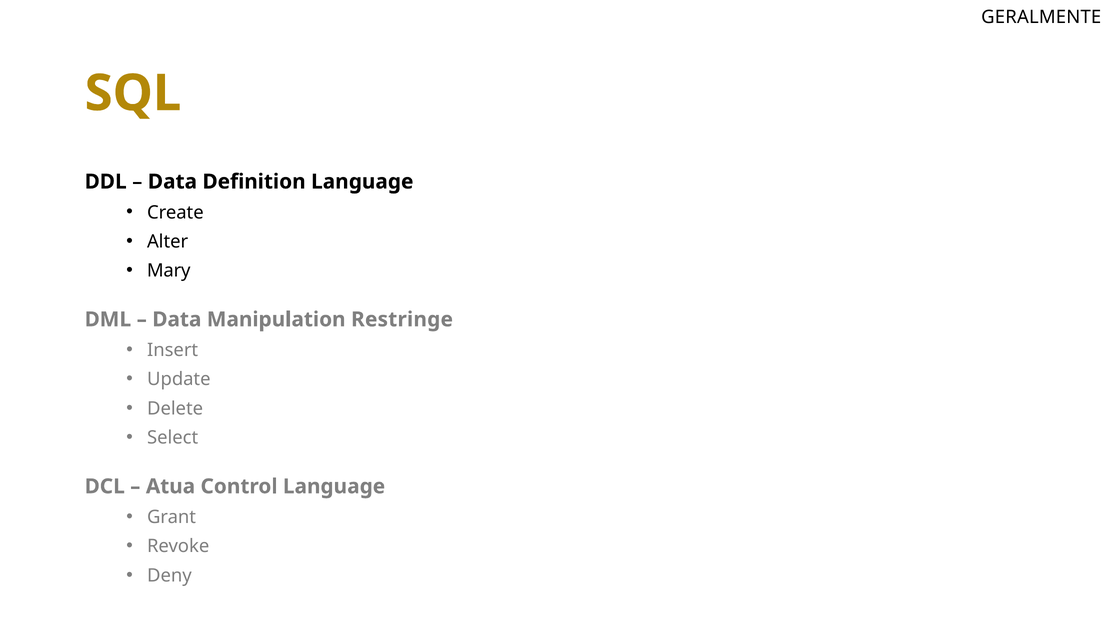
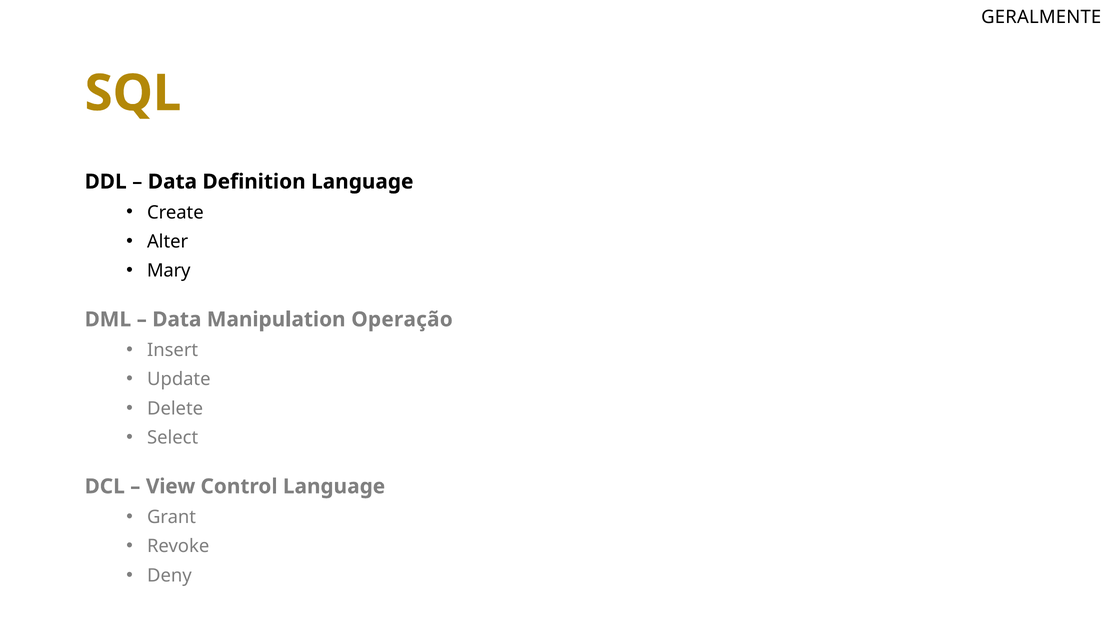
Restringe: Restringe -> Operação (402, 319)
Atua: Atua -> View (171, 486)
